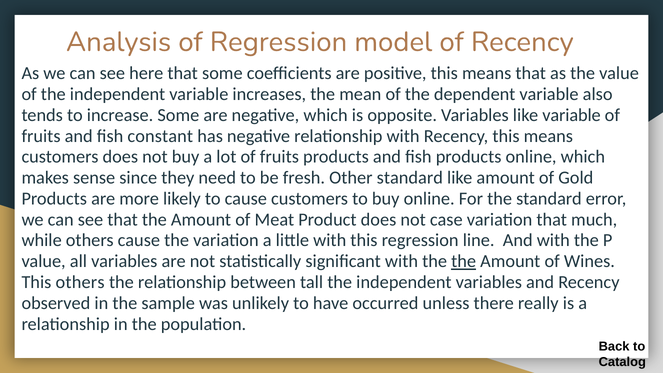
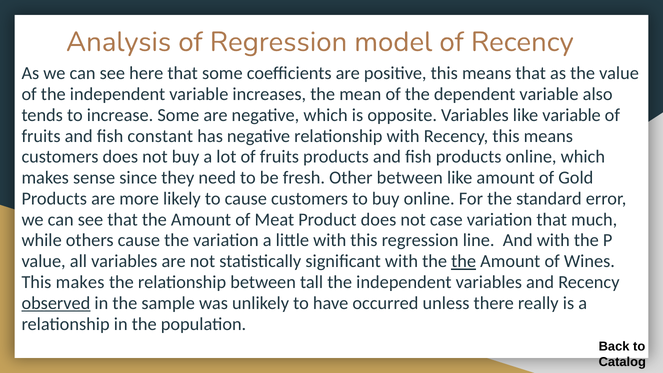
Other standard: standard -> between (410, 178)
This others: others -> makes (80, 282)
observed underline: none -> present (56, 303)
